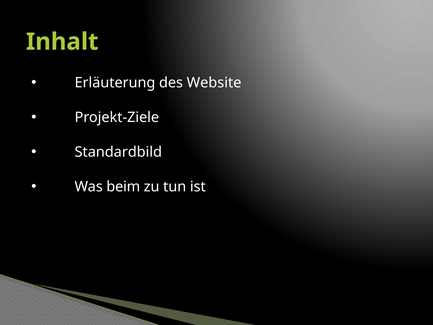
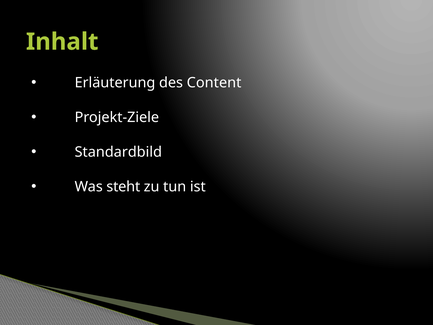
Website: Website -> Content (214, 83)
beim: beim -> steht (123, 187)
